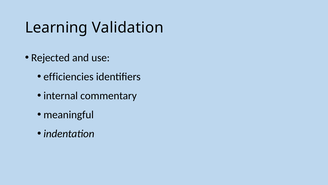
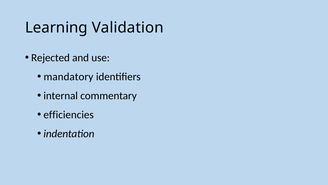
efficiencies: efficiencies -> mandatory (68, 77)
meaningful: meaningful -> efficiencies (69, 114)
